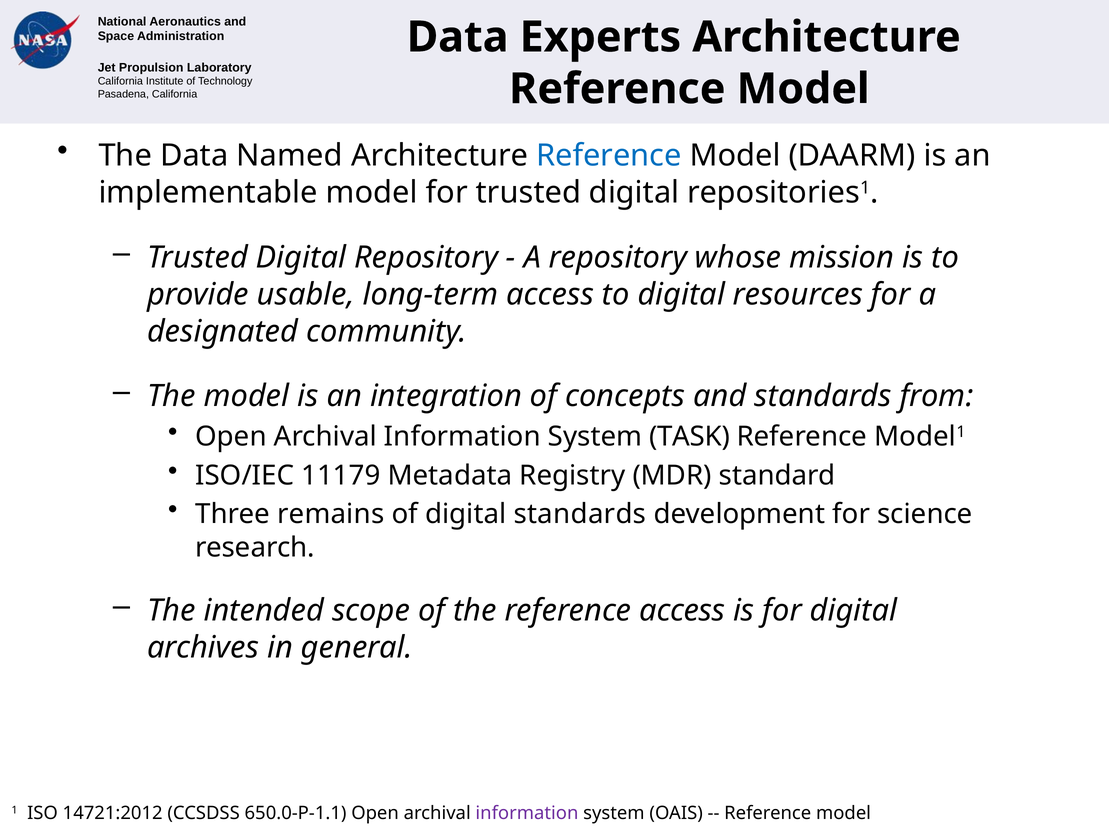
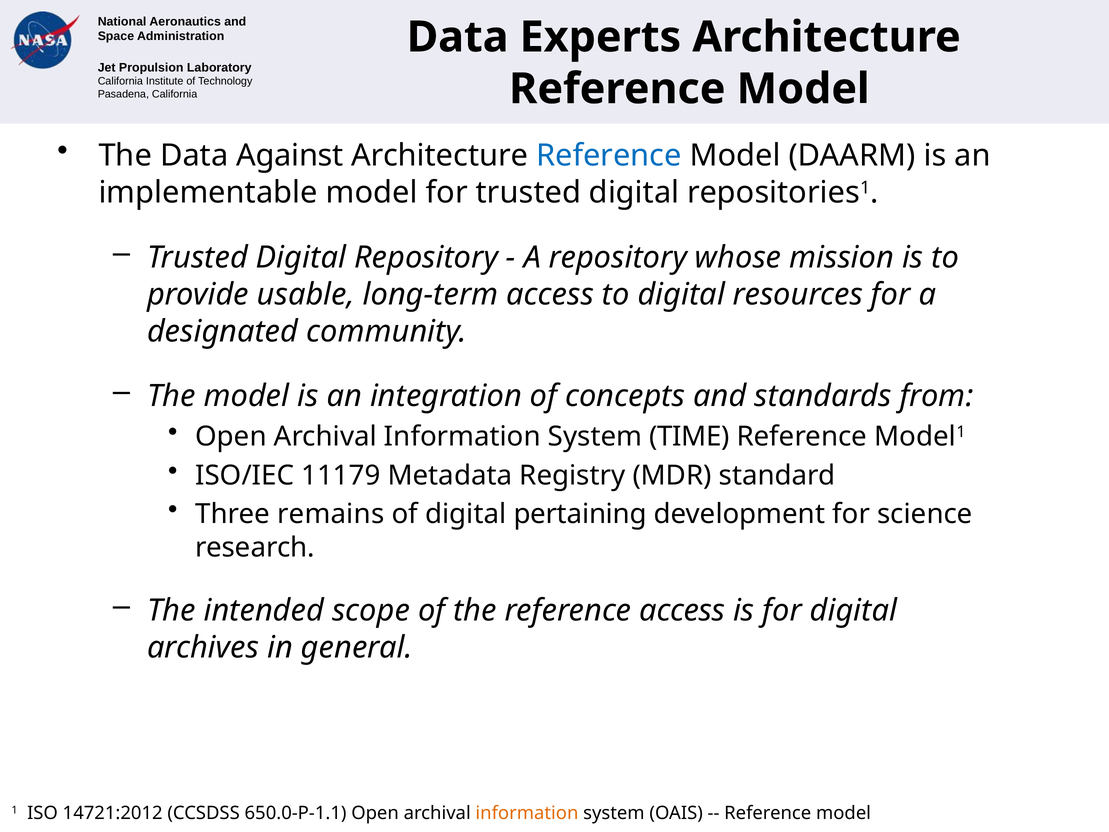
Named: Named -> Against (290, 156)
TASK: TASK -> TIME (689, 436)
digital standards: standards -> pertaining (580, 514)
information colour: purple -> orange (527, 813)
